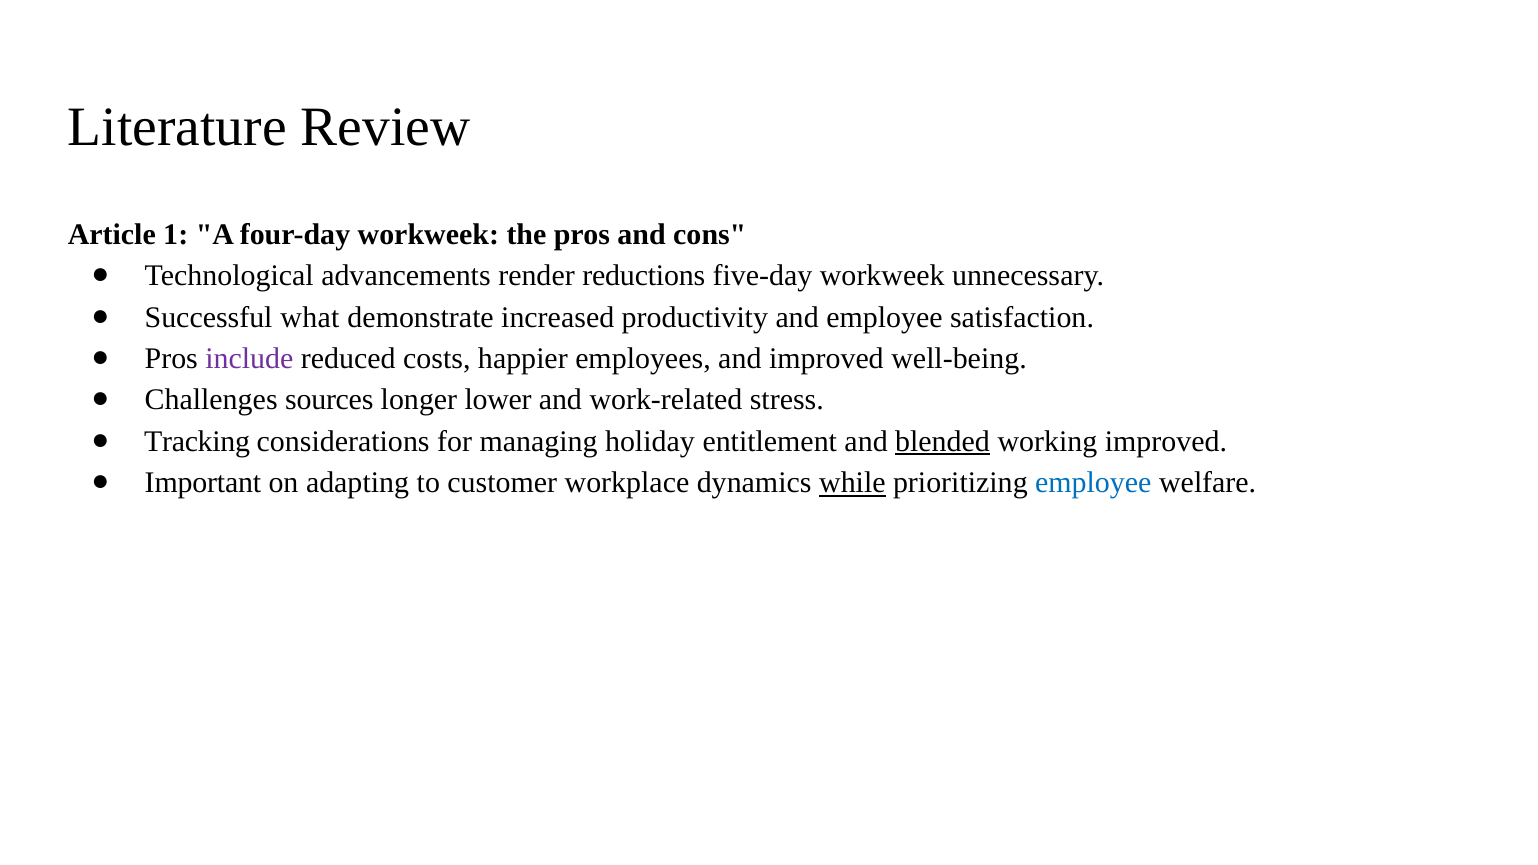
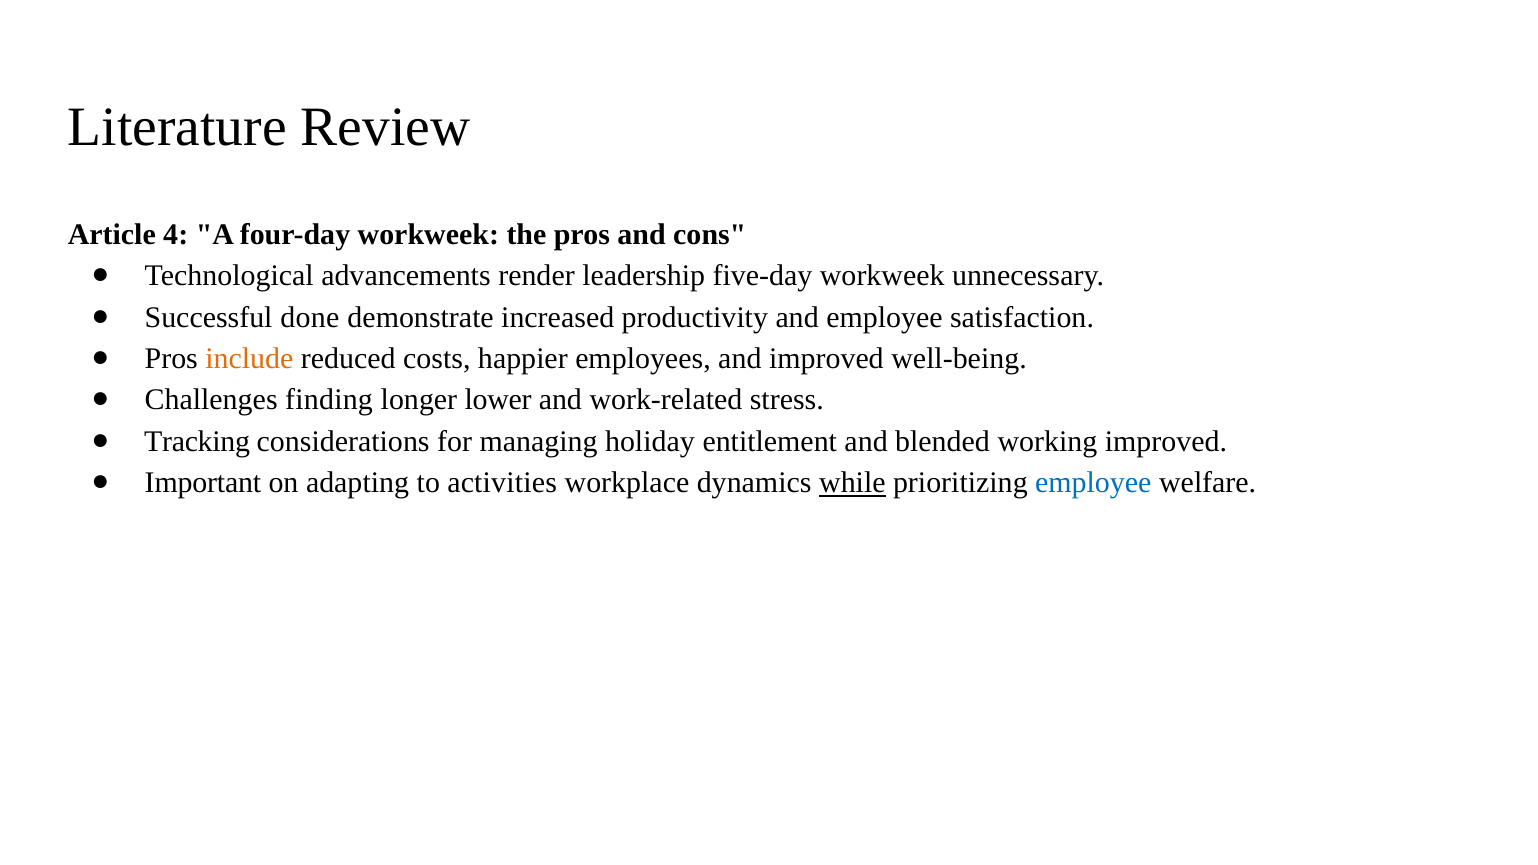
1: 1 -> 4 (176, 235)
reductions: reductions -> leadership (644, 276)
what: what -> done (310, 317)
include colour: purple -> orange (249, 359)
sources: sources -> finding (329, 400)
blended underline: present -> none (943, 441)
customer: customer -> activities (502, 483)
